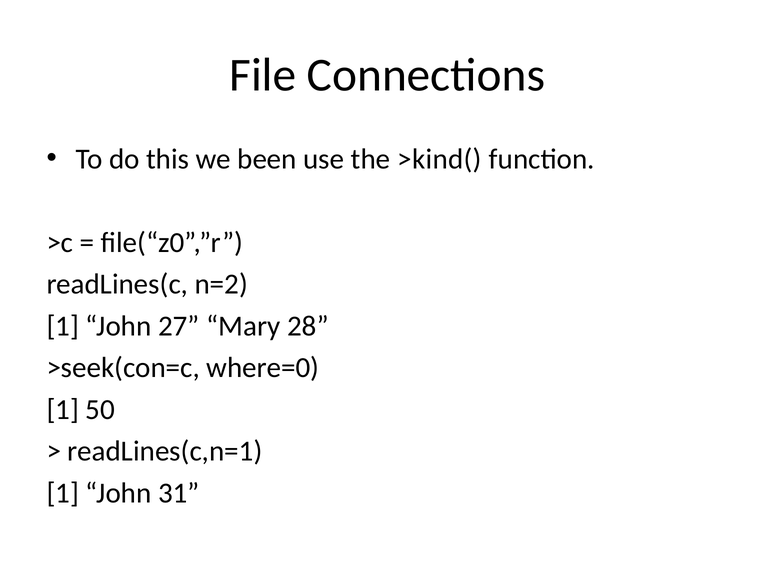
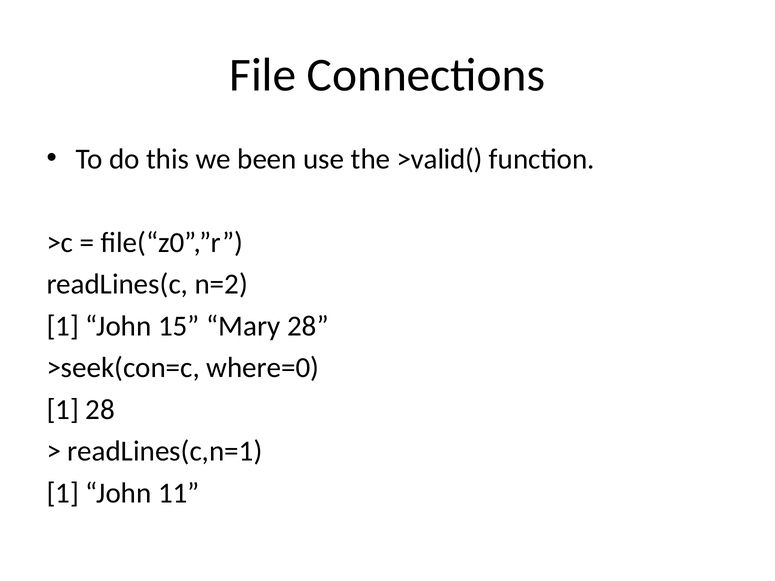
>kind(: >kind( -> >valid( (440, 159)
27: 27 -> 15 (179, 326)
1 50: 50 -> 28 (100, 410)
31: 31 -> 11 (179, 493)
